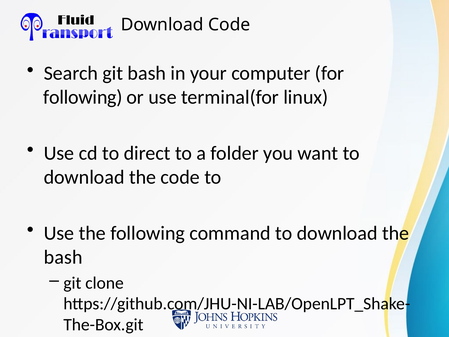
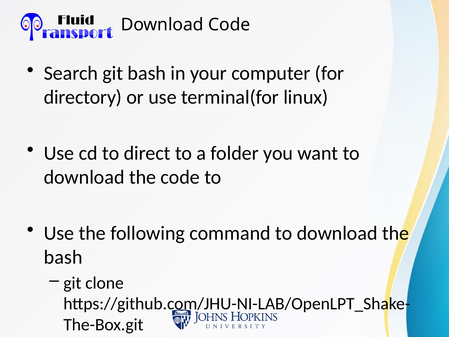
following: following -> directory (83, 97)
